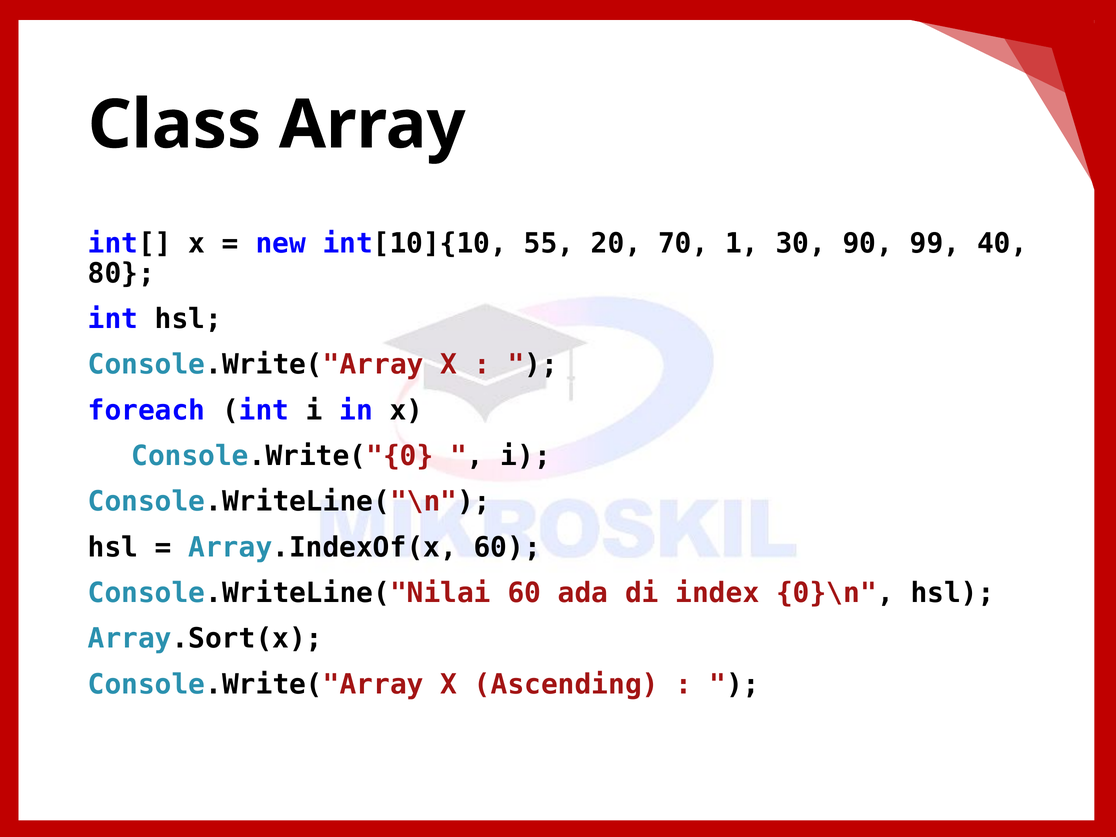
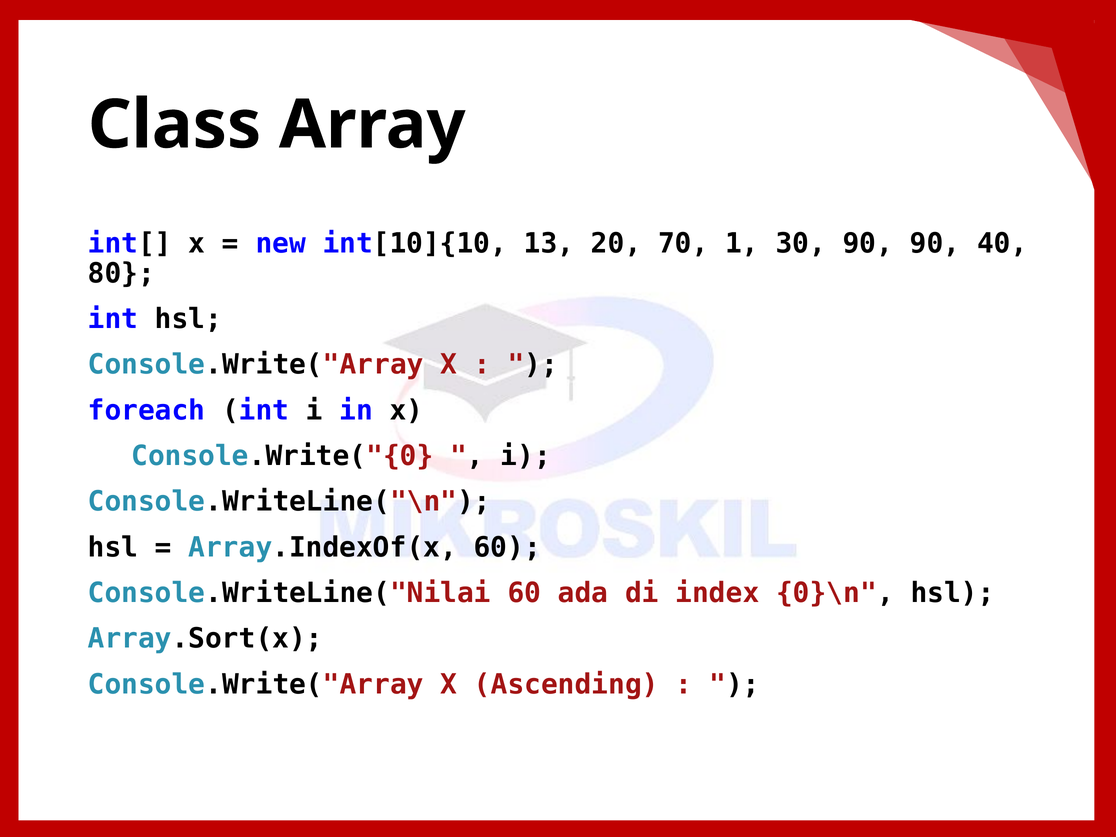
55: 55 -> 13 (549, 243)
90 99: 99 -> 90 (935, 243)
